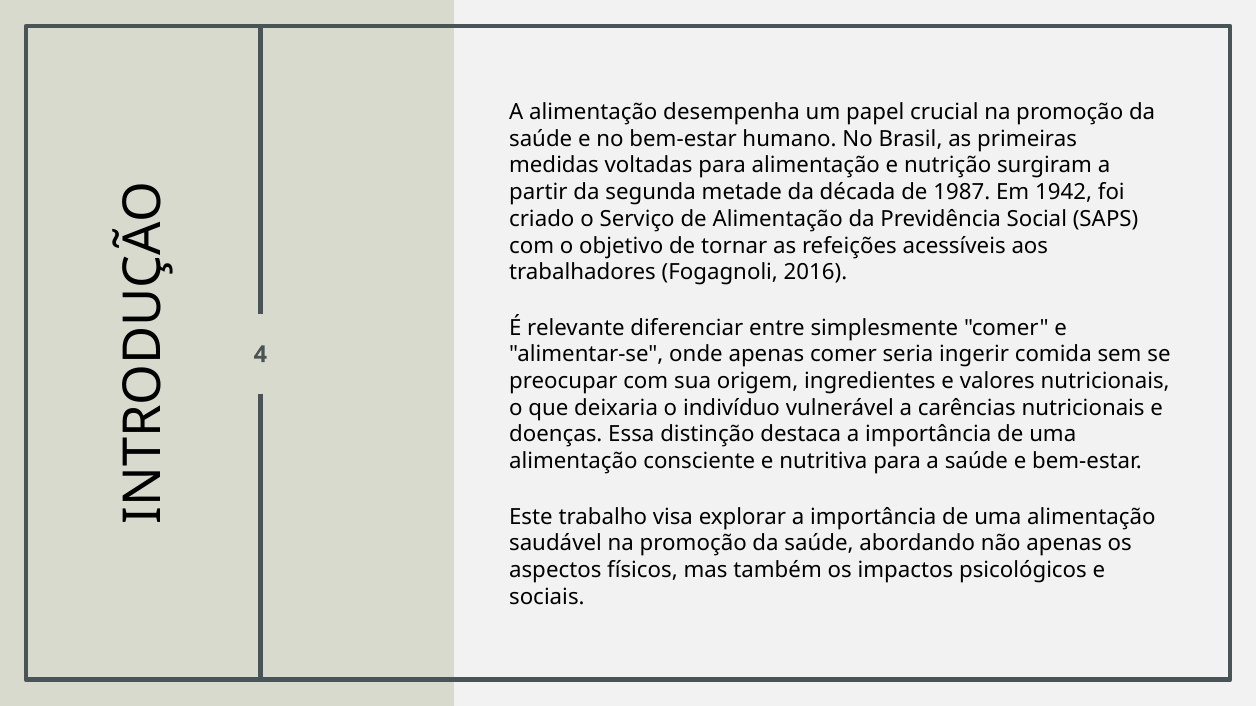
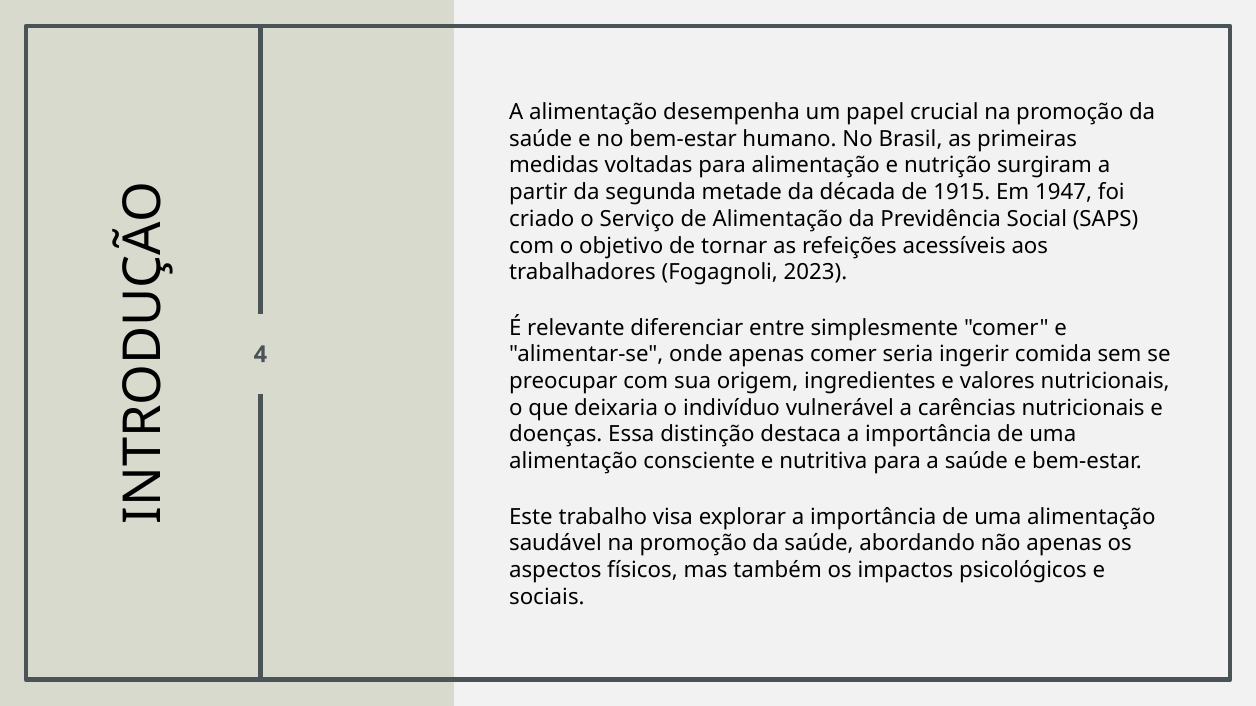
1987: 1987 -> 1915 (962, 192)
1942: 1942 -> 1947 (1063, 192)
2016: 2016 -> 2023 (816, 273)
